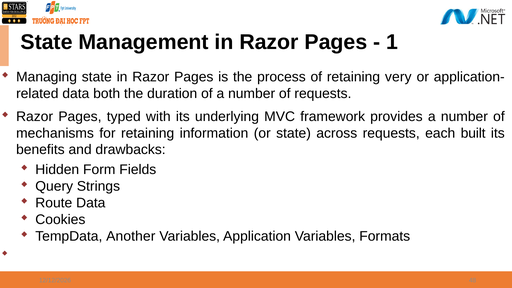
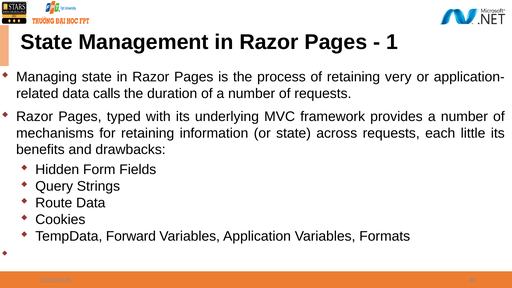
both: both -> calls (107, 93)
built: built -> little (473, 133)
Another: Another -> Forward (131, 236)
